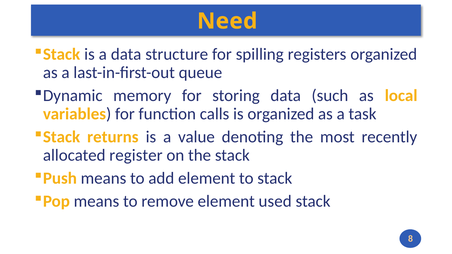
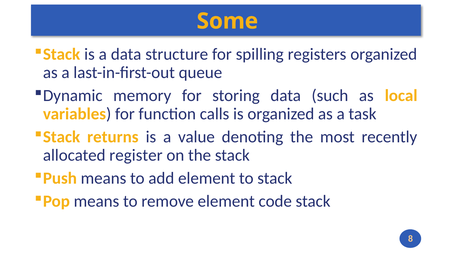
Need: Need -> Some (227, 21)
used: used -> code (275, 201)
